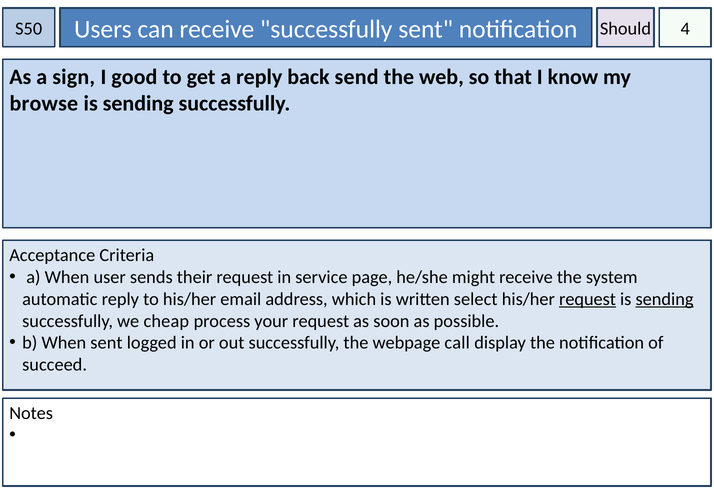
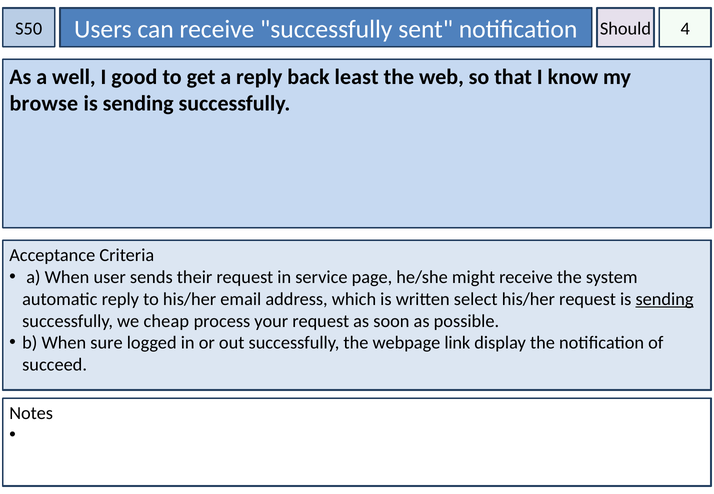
sign: sign -> well (74, 77)
send: send -> least (357, 77)
request underline: present -> none (588, 299)
When sent: sent -> sure (107, 343)
call: call -> link (457, 343)
